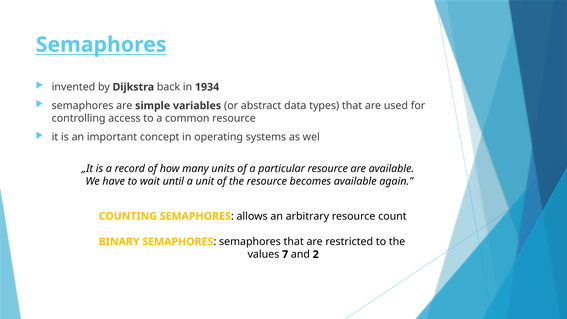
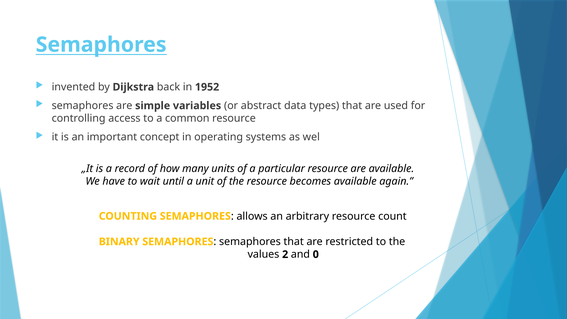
1934: 1934 -> 1952 (207, 87)
7: 7 -> 2 (285, 254)
2: 2 -> 0 (316, 254)
